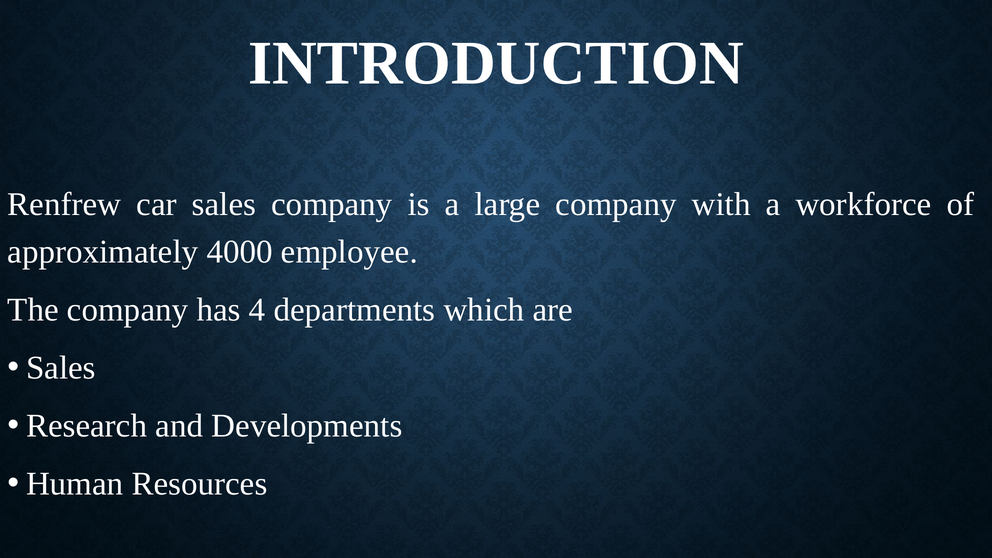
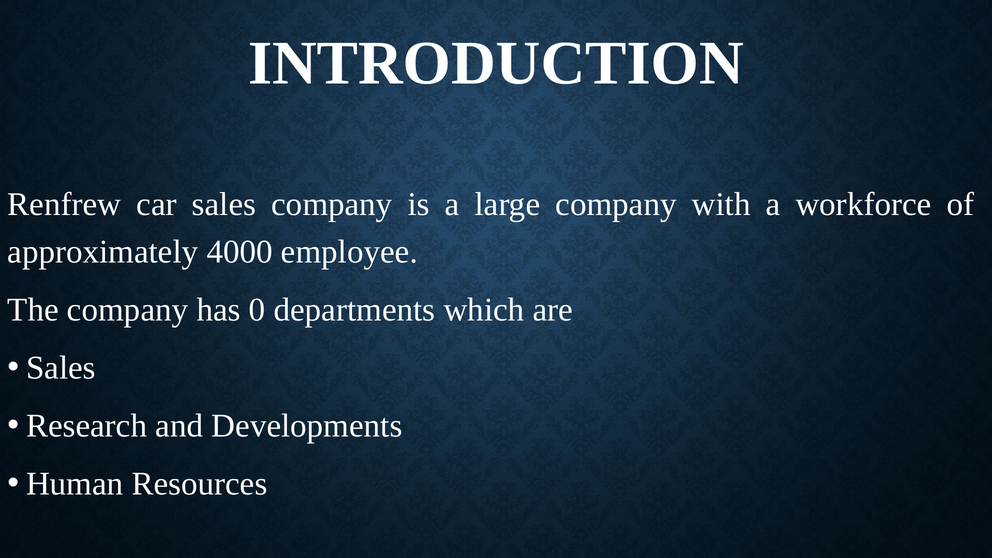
4: 4 -> 0 (257, 310)
